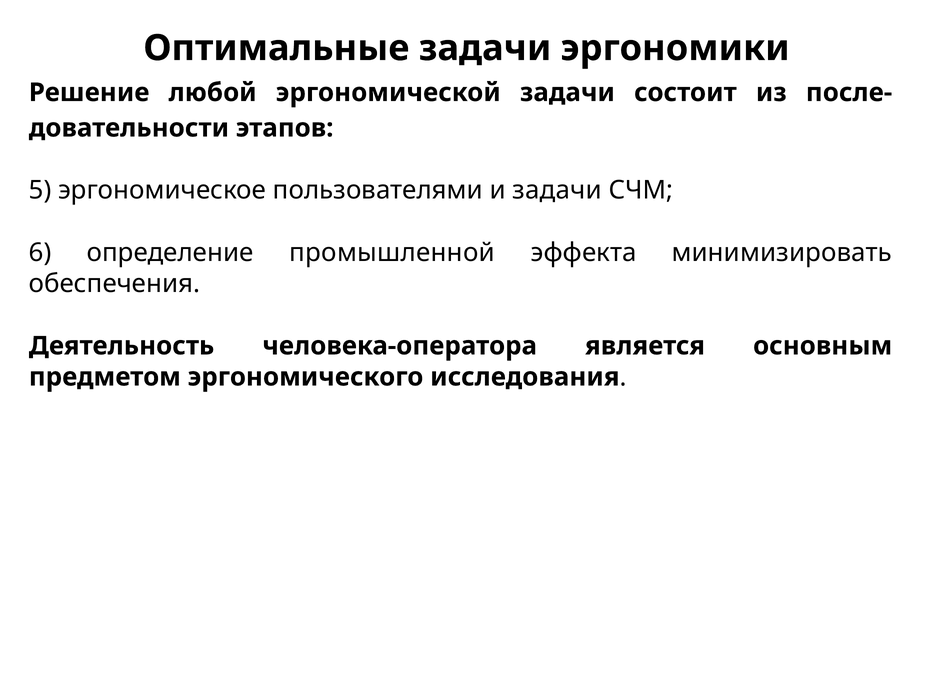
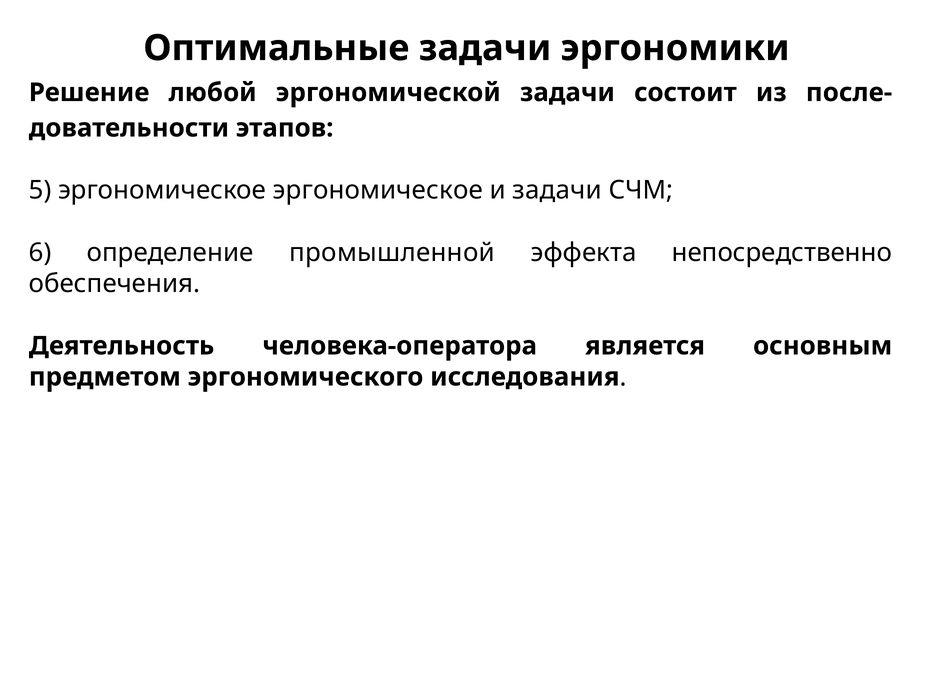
эргономическое пользователями: пользователями -> эргономическое (378, 190)
минимизировать: минимизировать -> непосредственно (782, 252)
